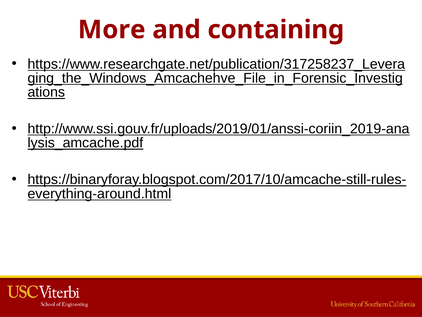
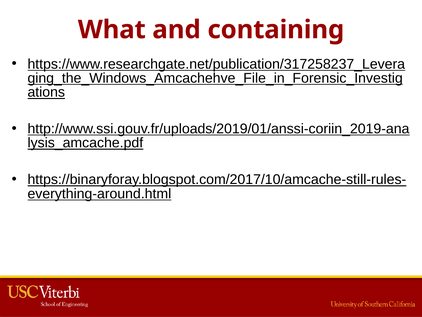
More: More -> What (112, 30)
